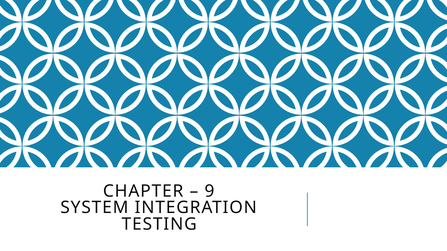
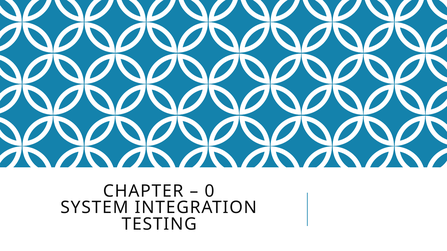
9: 9 -> 0 (209, 191)
